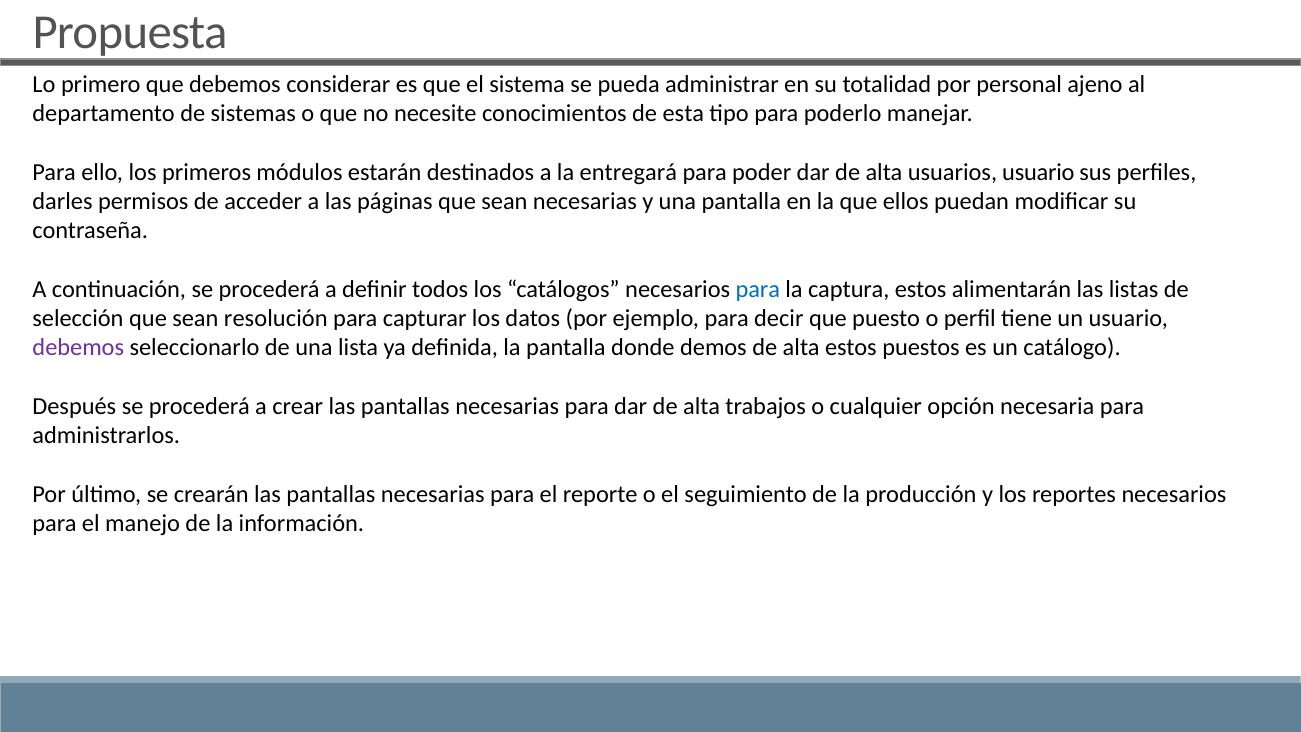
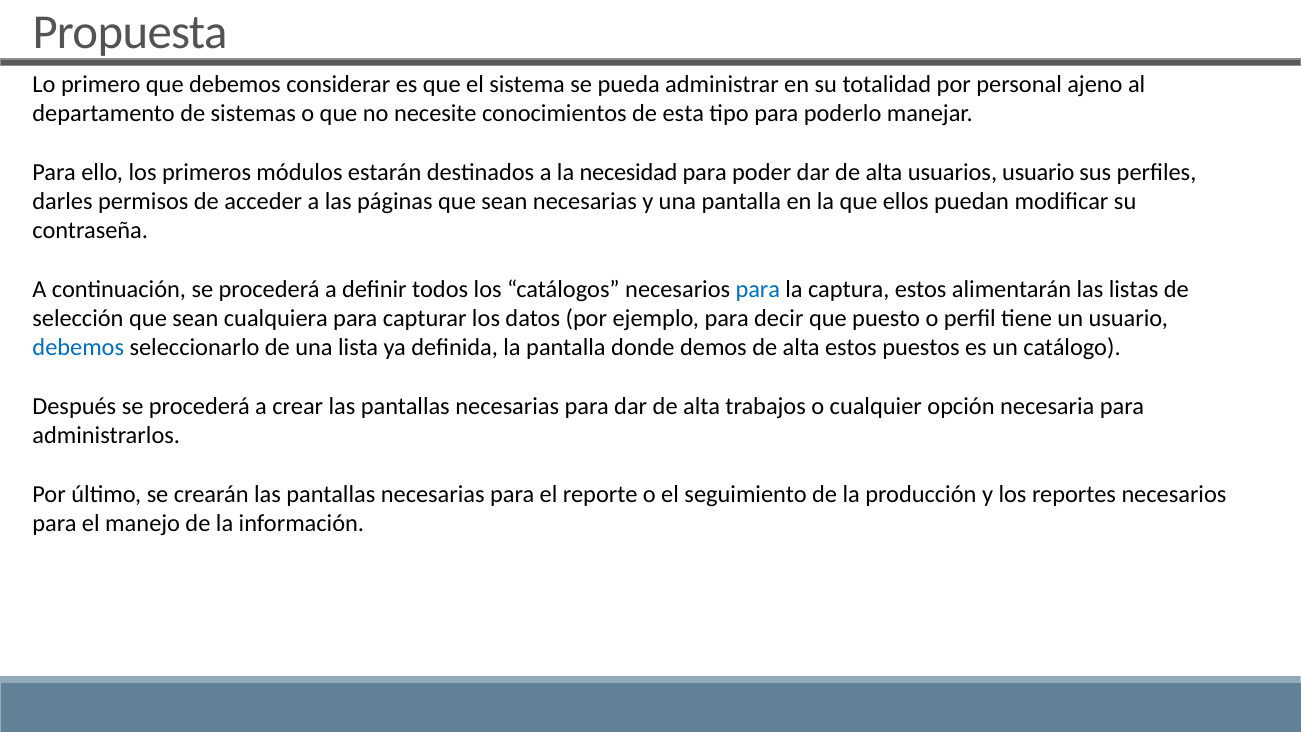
entregará: entregará -> necesidad (628, 172)
resolución: resolución -> cualquiera (276, 318)
debemos colour: purple -> blue (78, 348)
